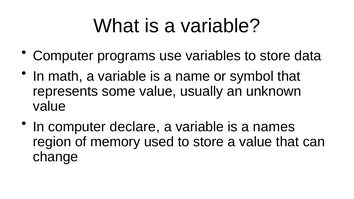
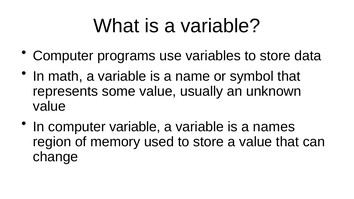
computer declare: declare -> variable (135, 127)
